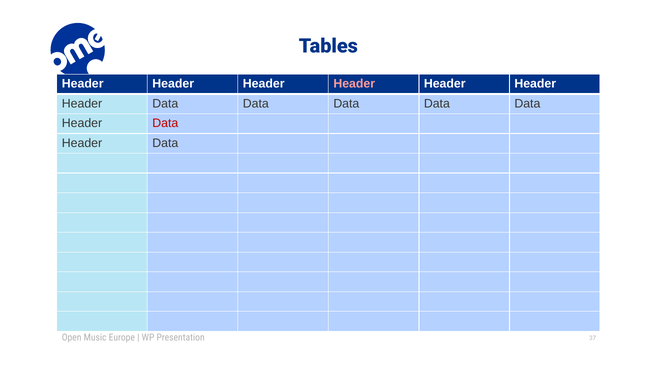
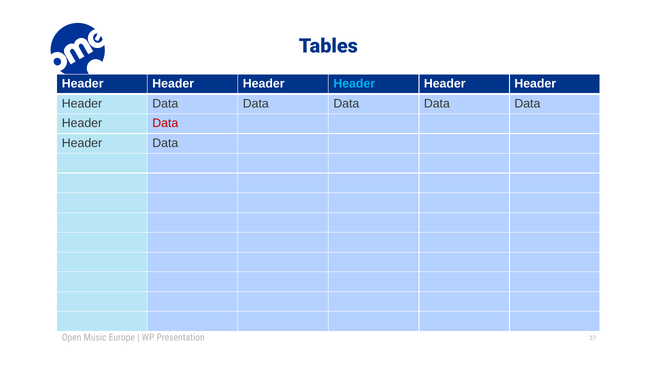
Header colour: pink -> light blue (354, 84)
